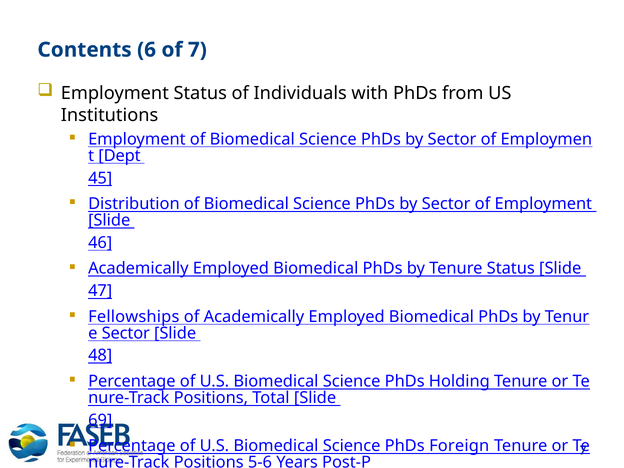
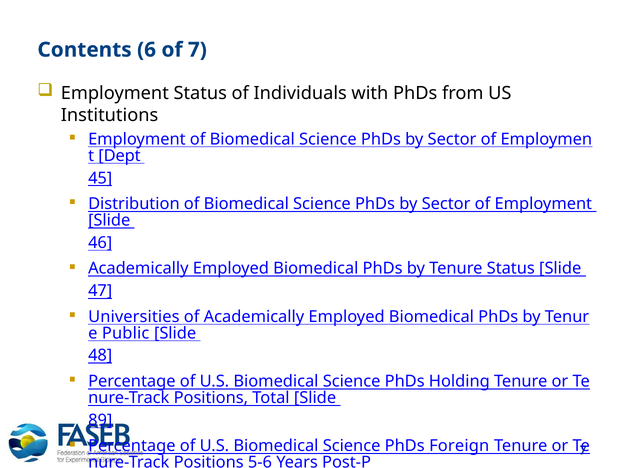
Fellowships: Fellowships -> Universities (134, 317)
Sector: Sector -> Public (126, 333)
69: 69 -> 89 (100, 420)
